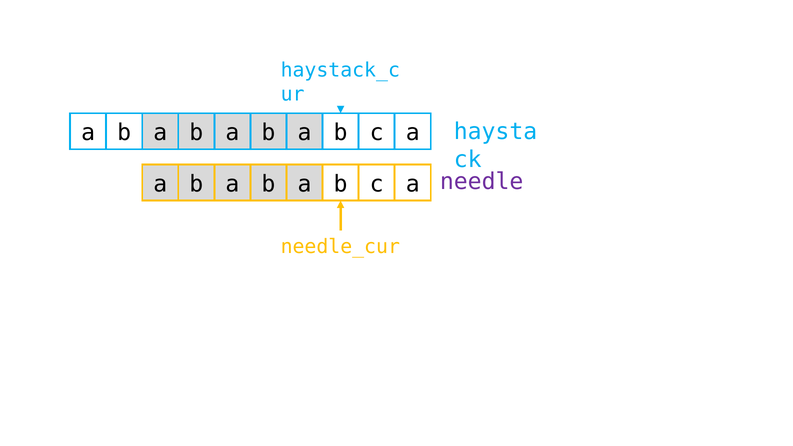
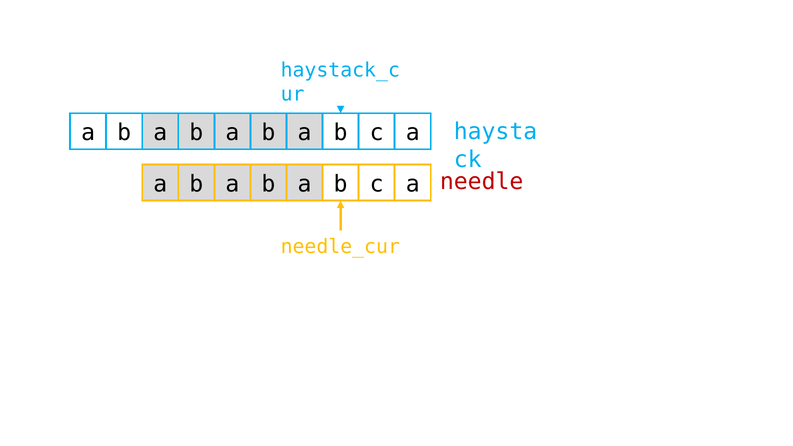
needle colour: purple -> red (482, 182)
